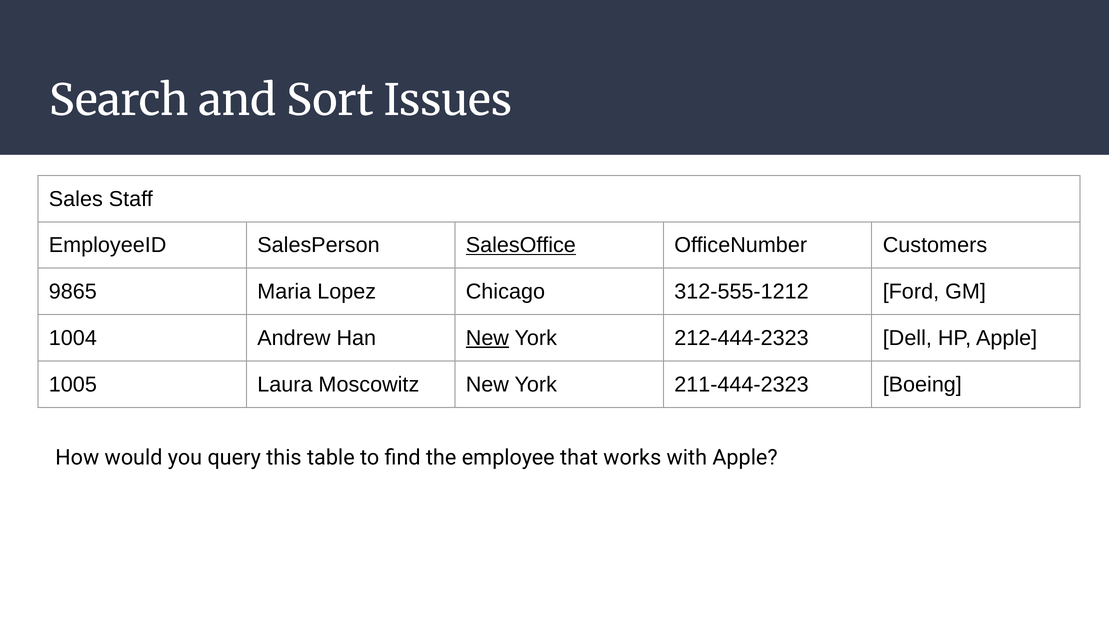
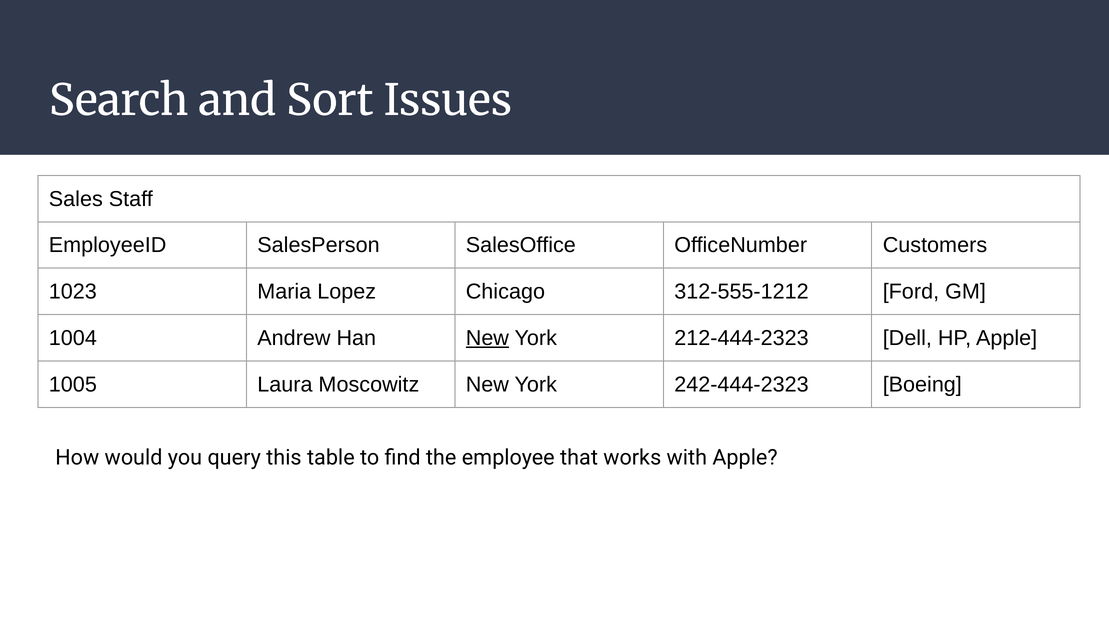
SalesOffice underline: present -> none (521, 245)
9865: 9865 -> 1023 (73, 292)
211-444-2323: 211-444-2323 -> 242-444-2323 (741, 384)
